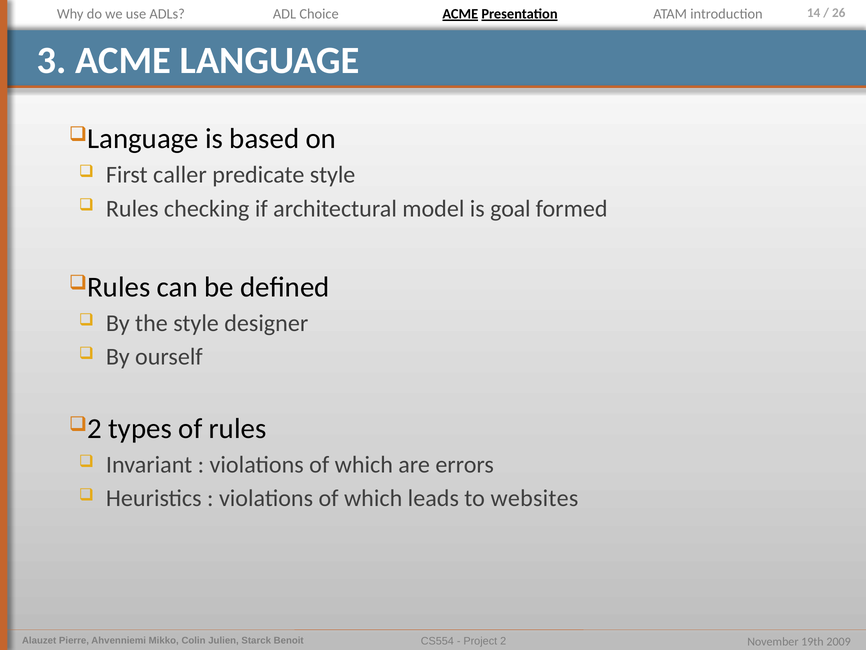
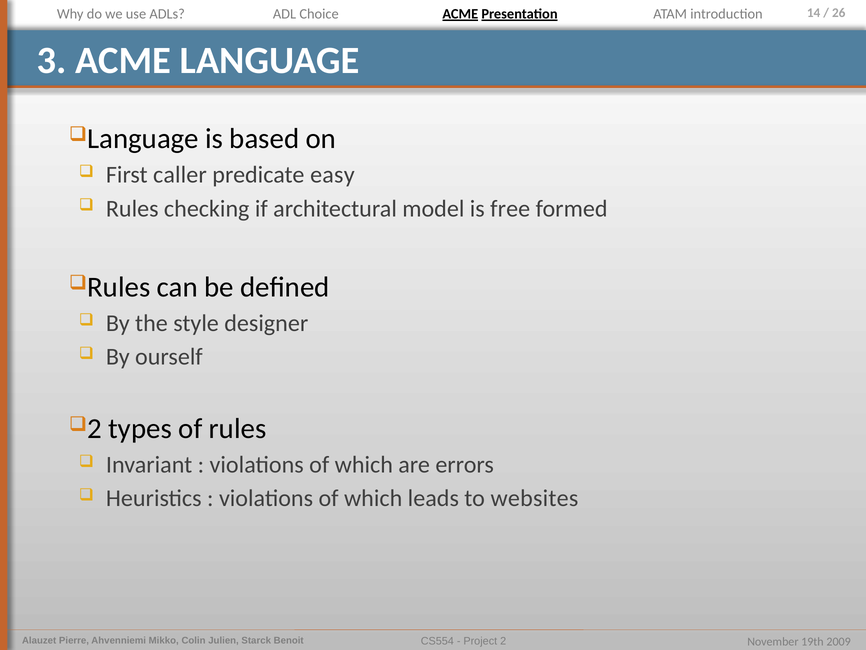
predicate style: style -> easy (332, 175)
goal: goal -> free (510, 209)
